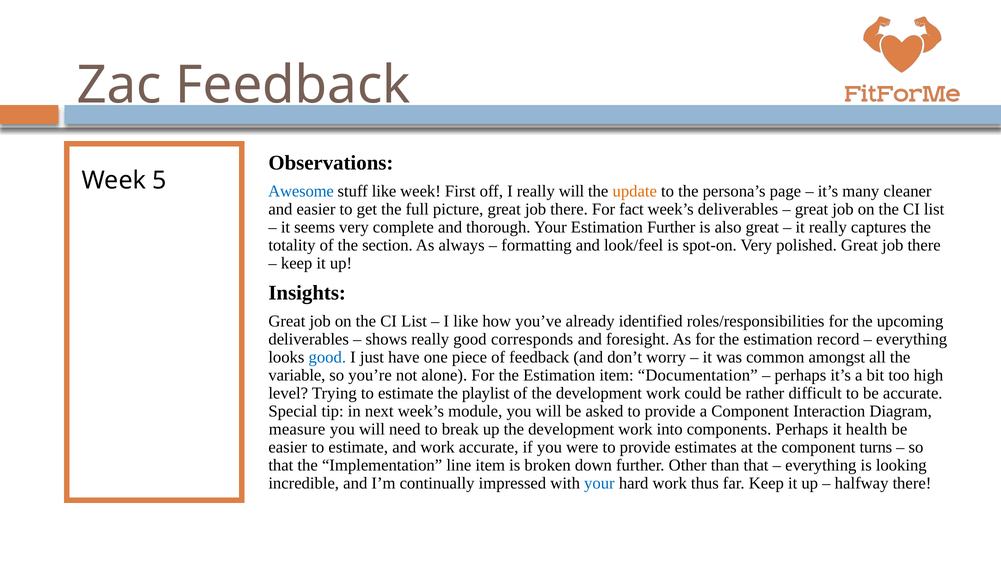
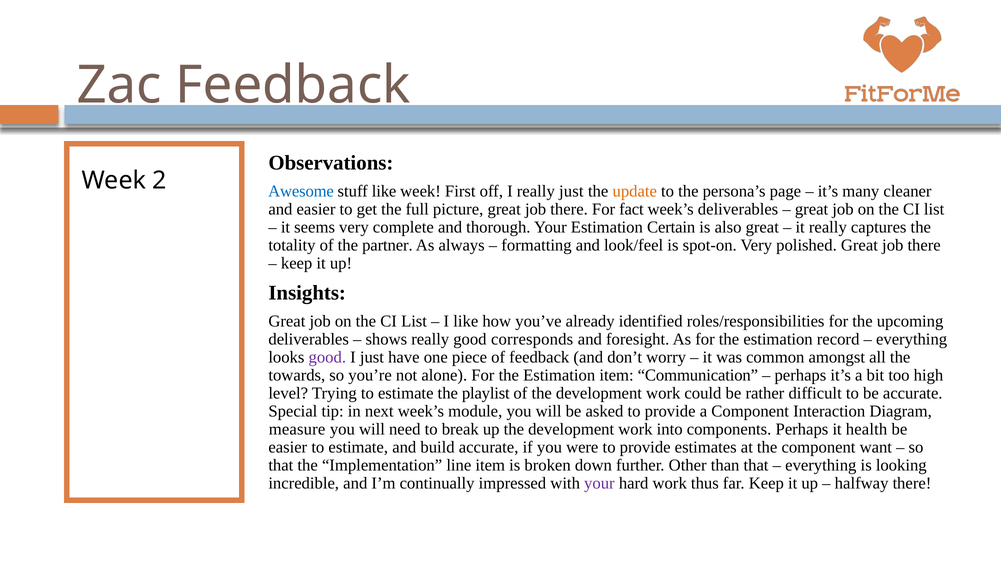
5: 5 -> 2 (160, 181)
really will: will -> just (571, 191)
Estimation Further: Further -> Certain (671, 227)
section: section -> partner (387, 245)
good colour: blue -> purple (327, 357)
variable: variable -> towards (297, 375)
Documentation: Documentation -> Communication (698, 375)
and work: work -> build (438, 447)
turns: turns -> want (876, 447)
your colour: blue -> purple (599, 483)
